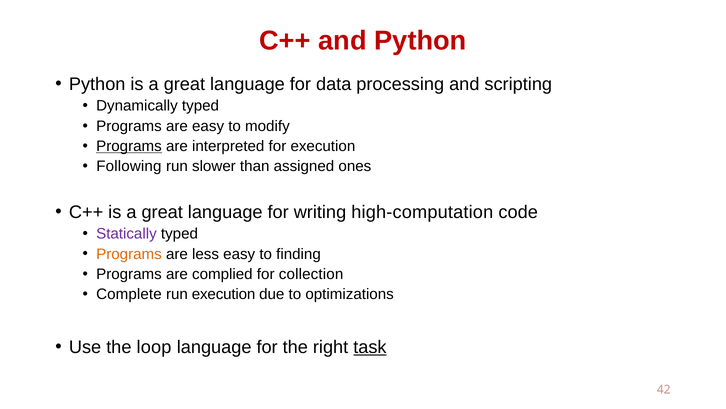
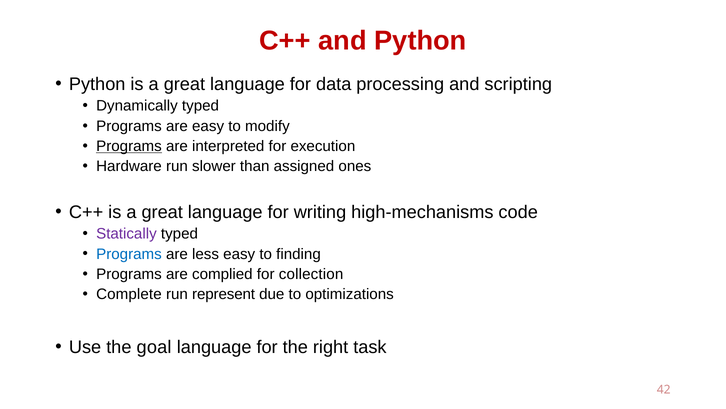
Following: Following -> Hardware (129, 166)
high-computation: high-computation -> high-mechanisms (422, 212)
Programs colour: orange -> blue (129, 254)
run execution: execution -> represent (224, 294)
loop: loop -> goal (154, 347)
task underline: present -> none (370, 347)
